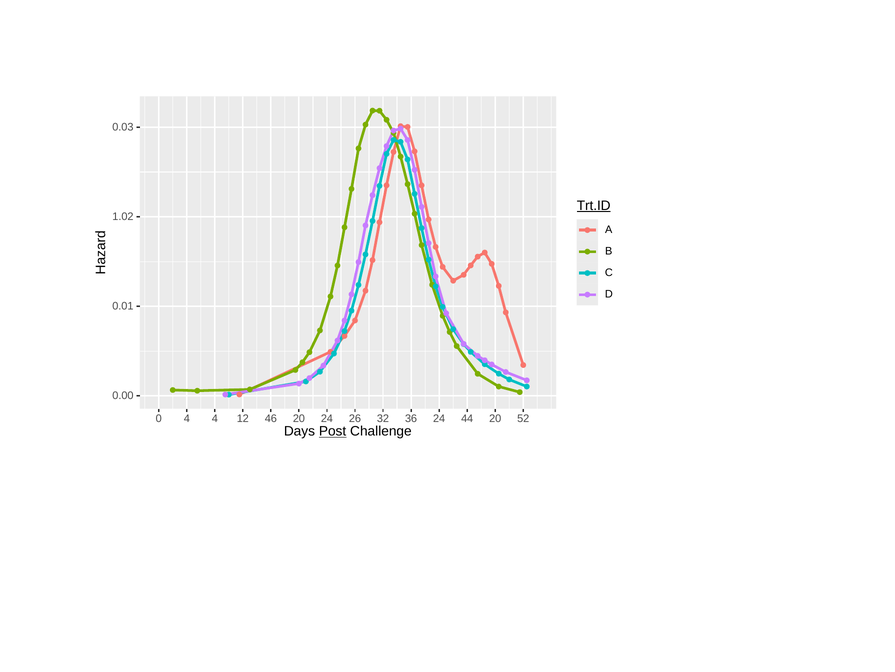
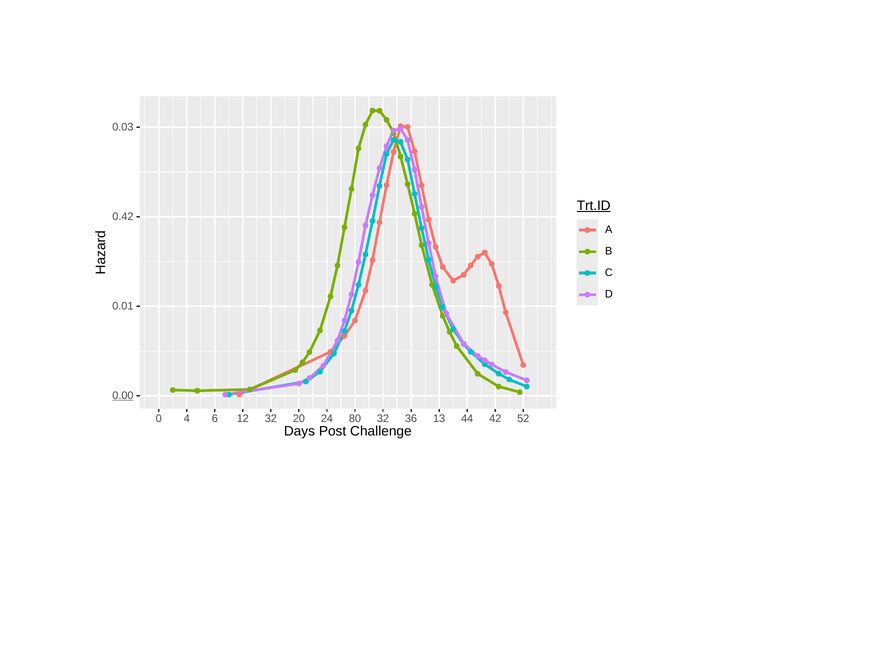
1.02: 1.02 -> 0.42 (123, 216)
0.00 underline: none -> present (123, 395)
4 4: 4 -> 6 (215, 418)
12 46: 46 -> 32 (271, 418)
26: 26 -> 80 (355, 418)
36 24: 24 -> 13 (439, 418)
44 20: 20 -> 42 (495, 418)
Post underline: present -> none (333, 431)
